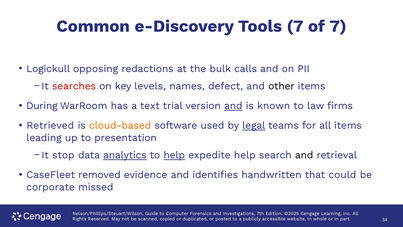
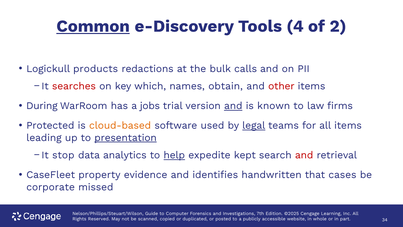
Common underline: none -> present (93, 26)
Tools 7: 7 -> 4 (295, 26)
of 7: 7 -> 2 (338, 26)
opposing: opposing -> products (96, 69)
levels: levels -> which (150, 86)
defect: defect -> obtain (226, 86)
other colour: black -> red (281, 86)
text: text -> jobs (150, 106)
Retrieved: Retrieved -> Protected (50, 125)
presentation underline: none -> present (126, 138)
analytics underline: present -> none (125, 155)
expedite help: help -> kept (245, 155)
and colour: black -> red (304, 155)
removed: removed -> property (99, 175)
could: could -> cases (342, 175)
